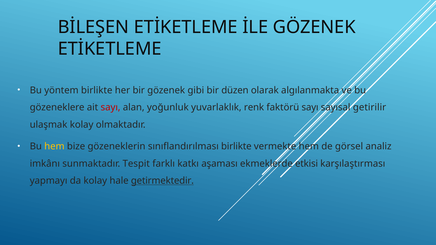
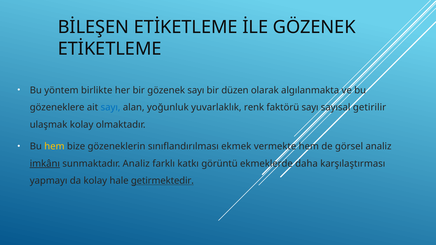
gözenek gibi: gibi -> sayı (196, 90)
sayı colour: red -> blue (111, 108)
sınıflandırılması birlikte: birlikte -> ekmek (236, 147)
imkânı underline: none -> present (45, 164)
sunmaktadır Tespit: Tespit -> Analiz (136, 164)
aşaması: aşaması -> görüntü (220, 164)
etkisi: etkisi -> daha (307, 164)
